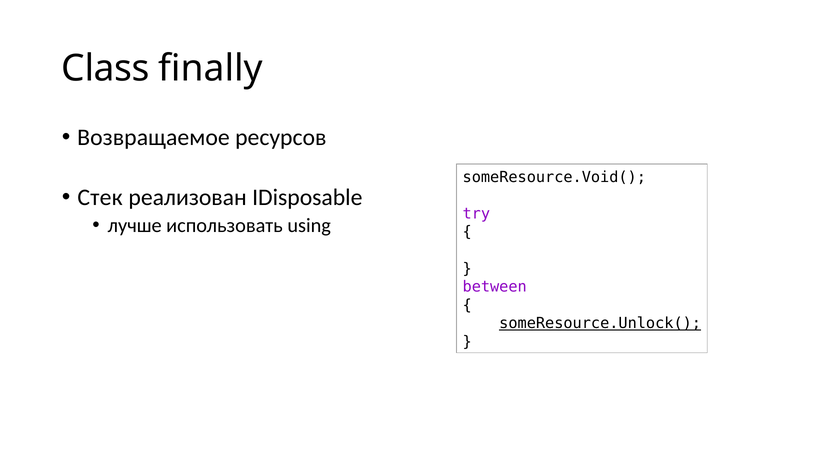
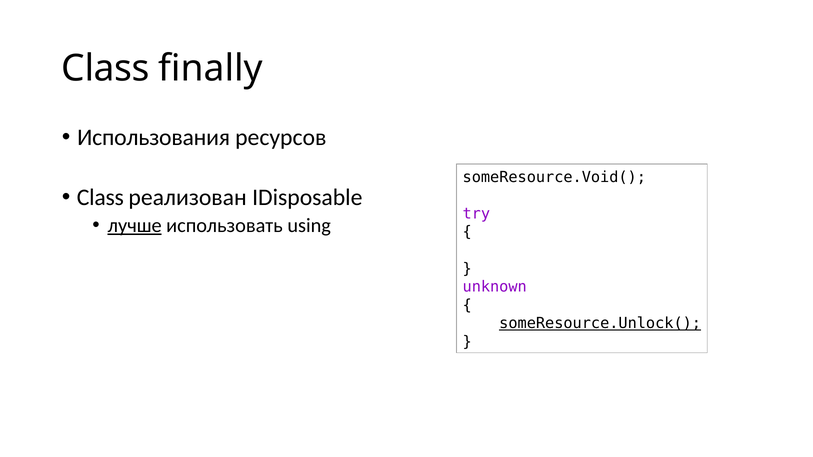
Возвращаемое: Возвращаемое -> Использования (154, 137)
Стек: Стек -> Class (100, 198)
лучше underline: none -> present (135, 226)
between: between -> unknown (495, 287)
